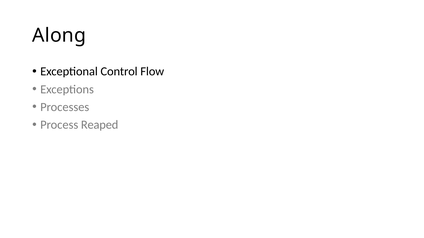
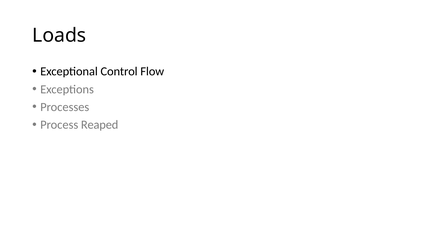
Along: Along -> Loads (59, 36)
